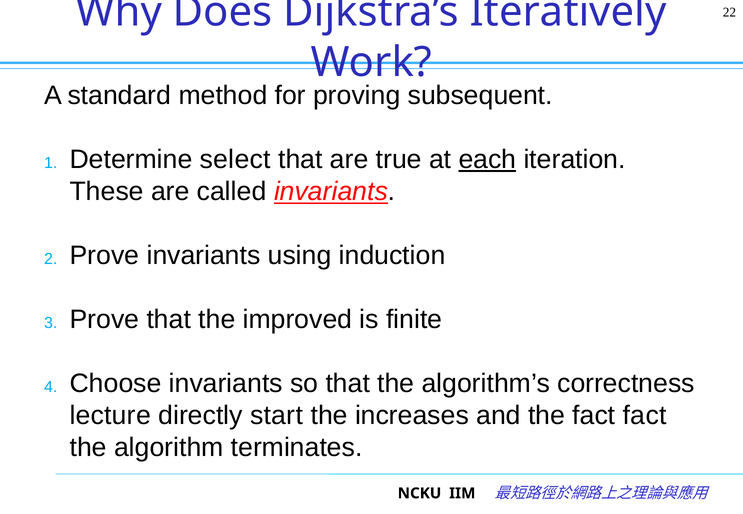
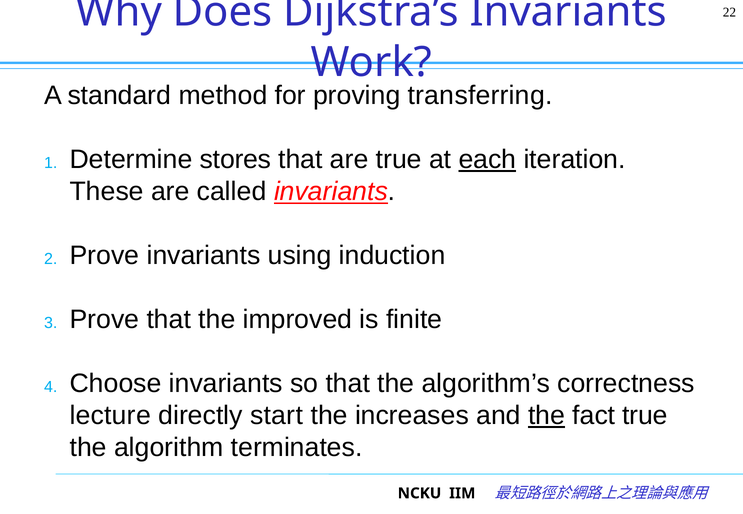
Dijkstra’s Iteratively: Iteratively -> Invariants (568, 12)
subsequent: subsequent -> transferring (480, 96)
select: select -> stores (235, 160)
the underline: none -> present (547, 416)
fact fact: fact -> true (645, 416)
